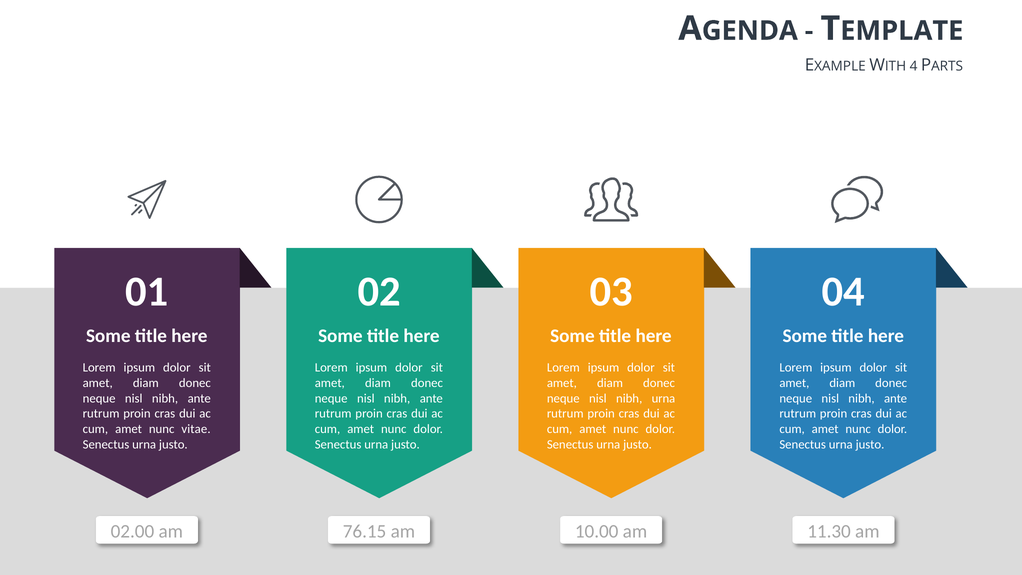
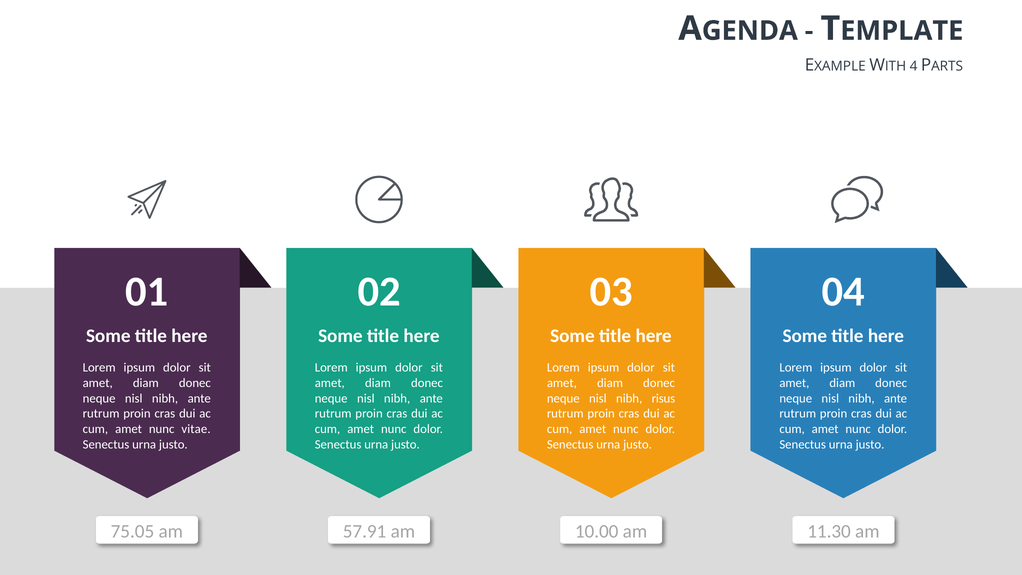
nibh urna: urna -> risus (663, 398)
02.00: 02.00 -> 75.05 (132, 531)
76.15: 76.15 -> 57.91 (365, 531)
